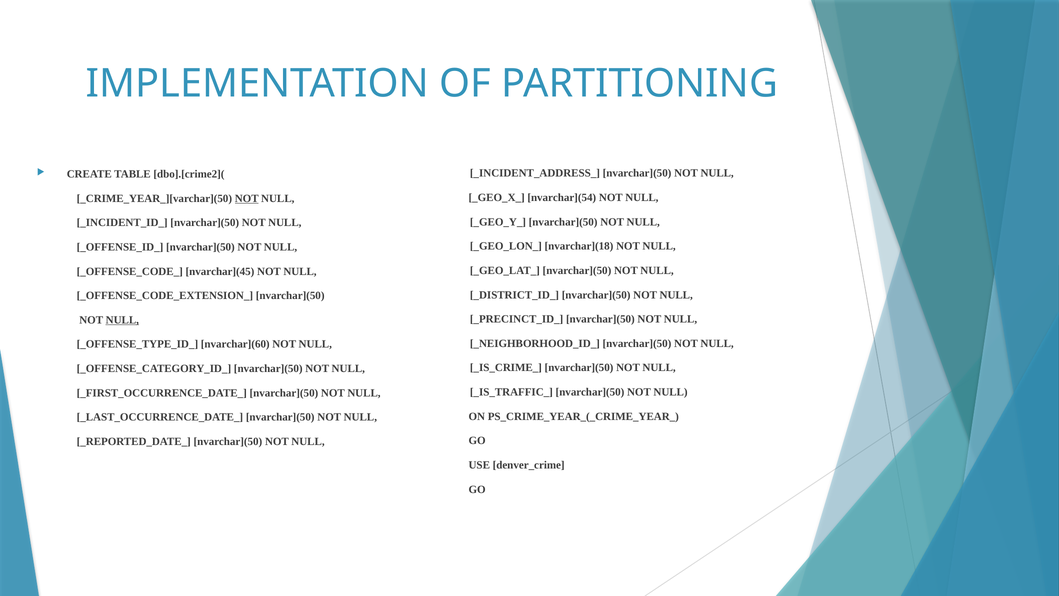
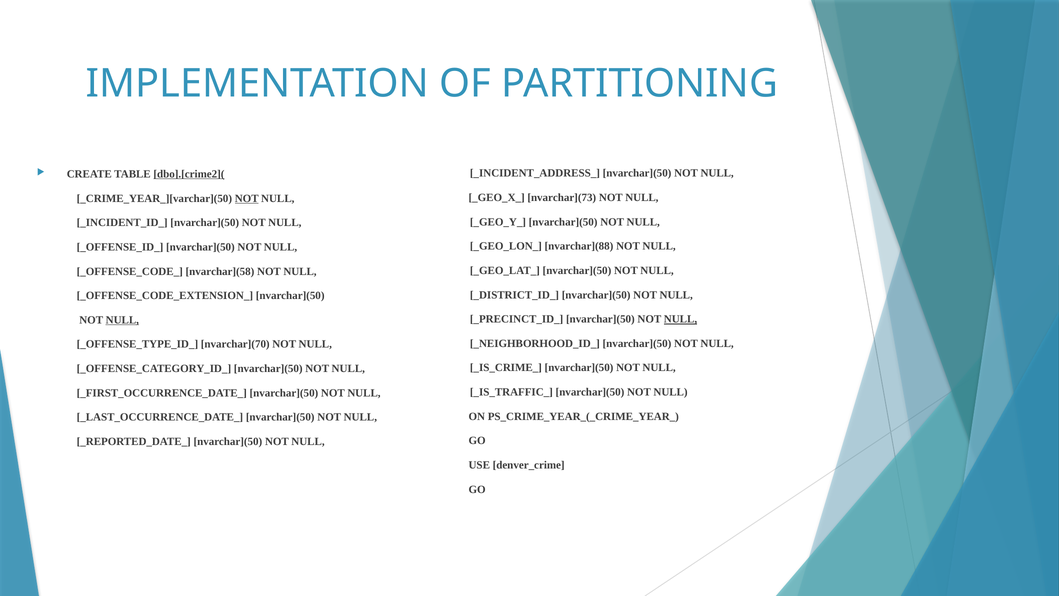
dbo].[crime2]( underline: none -> present (189, 174)
nvarchar](54: nvarchar](54 -> nvarchar](73 (562, 198)
nvarchar](18: nvarchar](18 -> nvarchar](88 (579, 246)
nvarchar](45: nvarchar](45 -> nvarchar](58 (220, 271)
NULL underline: none -> present (680, 319)
nvarchar](60: nvarchar](60 -> nvarchar](70 (235, 344)
